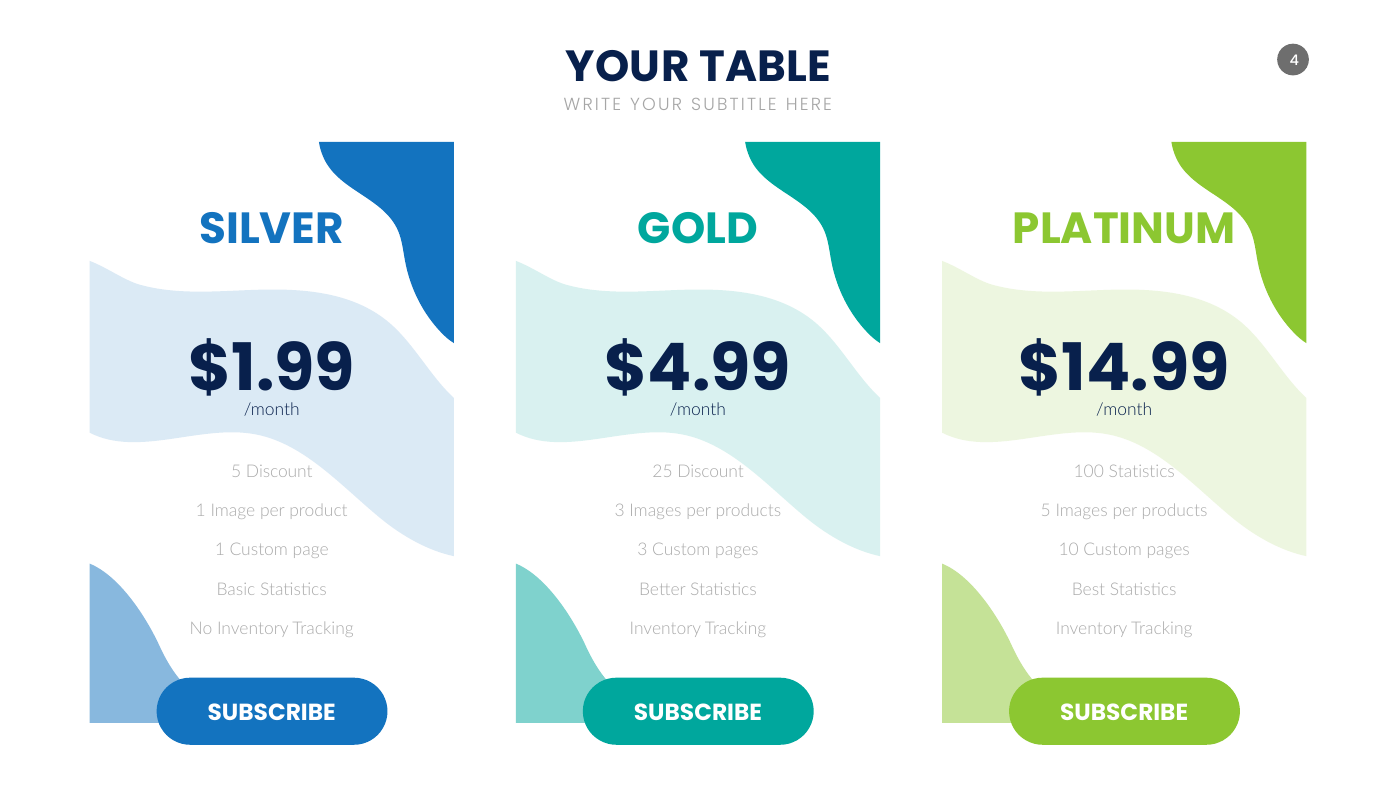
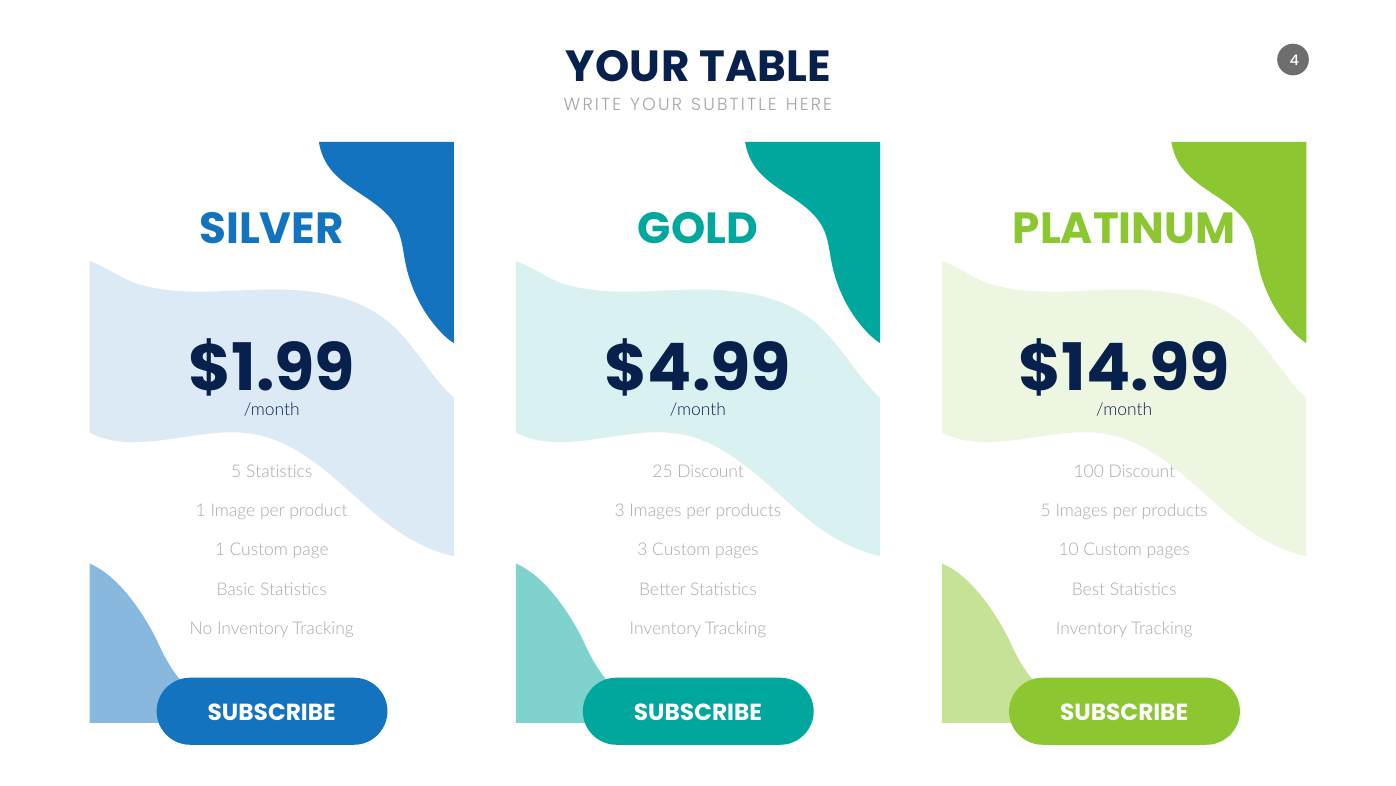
5 Discount: Discount -> Statistics (279, 471)
100 Statistics: Statistics -> Discount (1142, 471)
